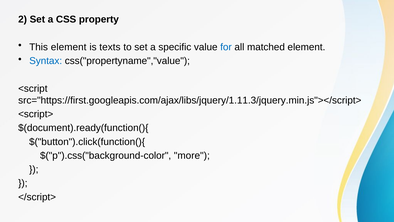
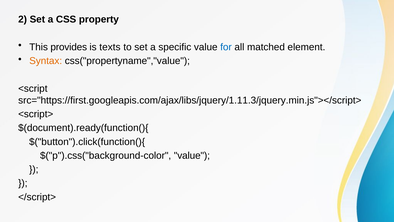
This element: element -> provides (69, 47)
Syntax colour: blue -> orange (46, 61)
$("p").css("background-color more: more -> value (192, 155)
